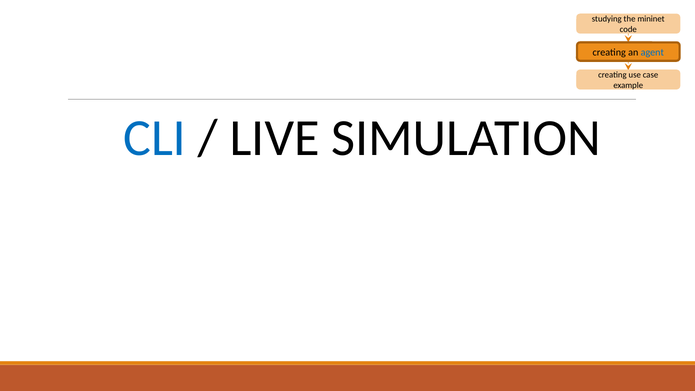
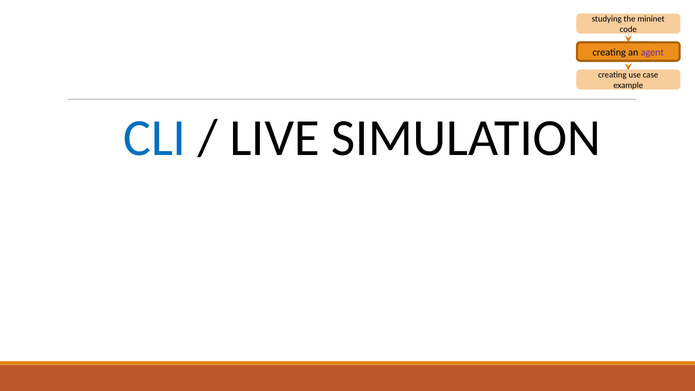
agent colour: blue -> purple (652, 52)
